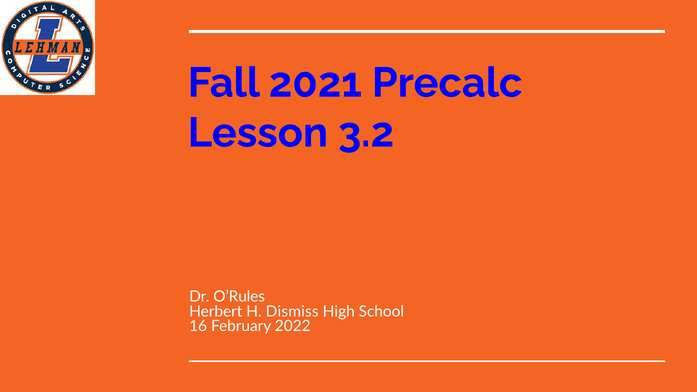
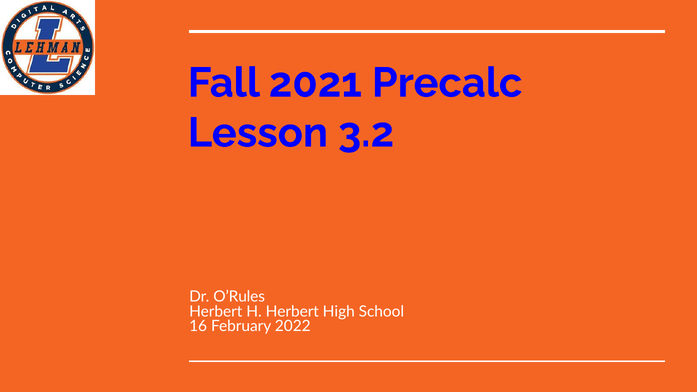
H Dismiss: Dismiss -> Herbert (292, 312)
